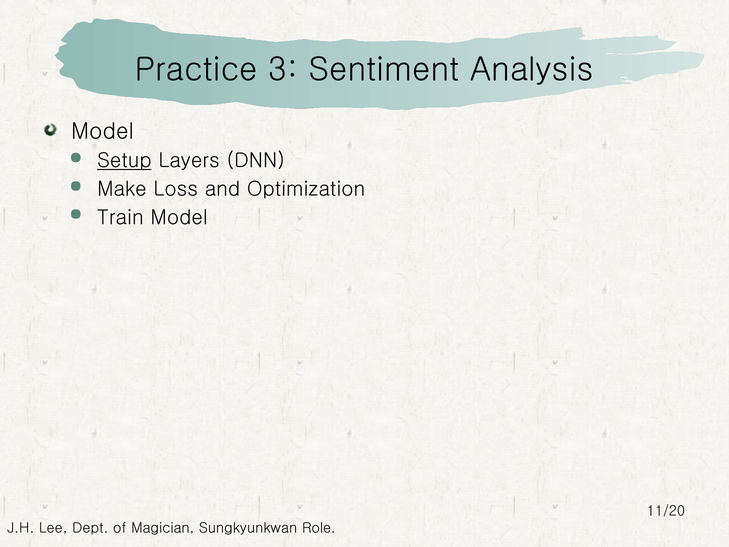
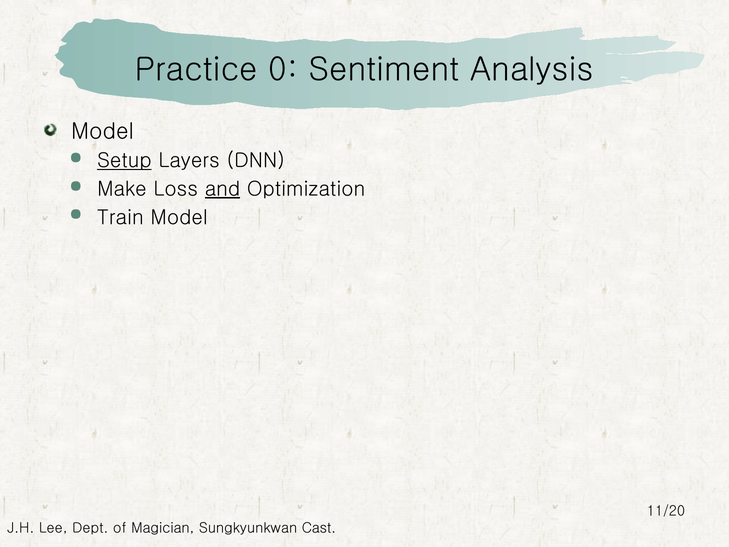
3: 3 -> 0 (283, 70)
and underline: none -> present (222, 189)
Role: Role -> Cast (319, 528)
